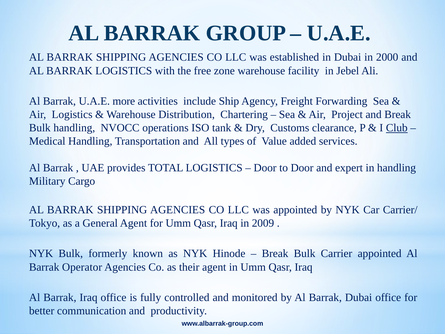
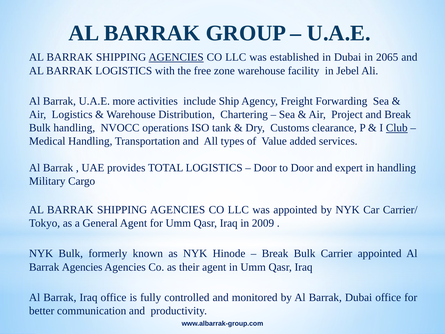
AGENCIES underline: none -> present (176, 57)
2000: 2000 -> 2065 (387, 57)
Barrak Operator: Operator -> Agencies (82, 267)
